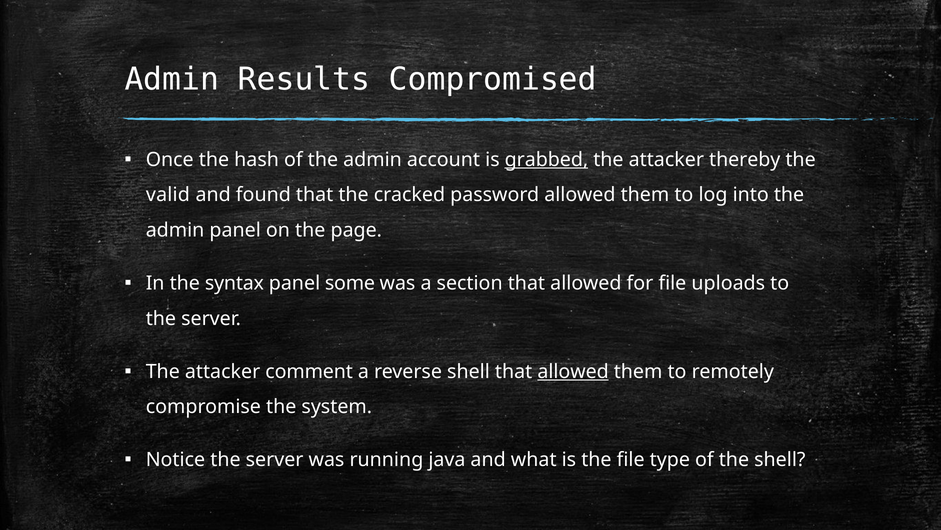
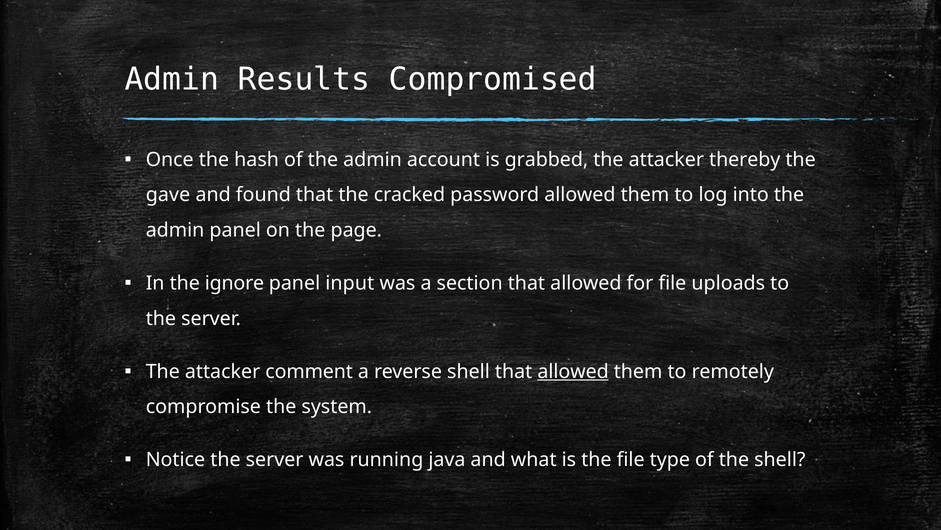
grabbed underline: present -> none (546, 159)
valid: valid -> gave (168, 195)
syntax: syntax -> ignore (234, 283)
some: some -> input (350, 283)
